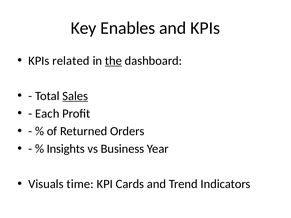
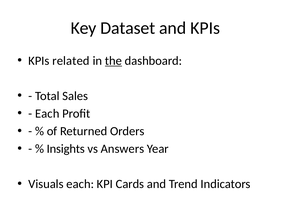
Enables: Enables -> Dataset (128, 28)
Sales underline: present -> none (75, 96)
Business: Business -> Answers (122, 149)
Visuals time: time -> each (80, 184)
